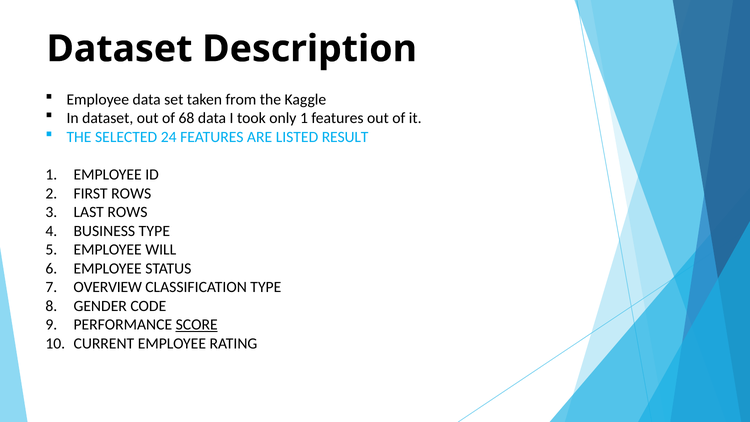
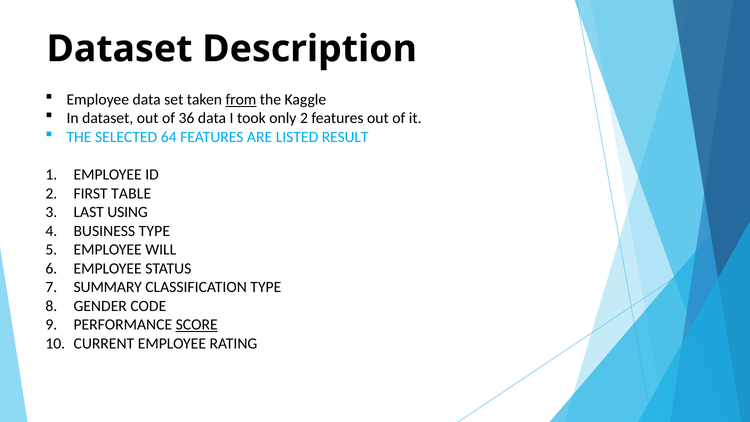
from underline: none -> present (241, 100)
68: 68 -> 36 (186, 118)
only 1: 1 -> 2 (304, 118)
24: 24 -> 64 (169, 137)
FIRST ROWS: ROWS -> TABLE (131, 193)
LAST ROWS: ROWS -> USING (128, 212)
OVERVIEW: OVERVIEW -> SUMMARY (108, 287)
